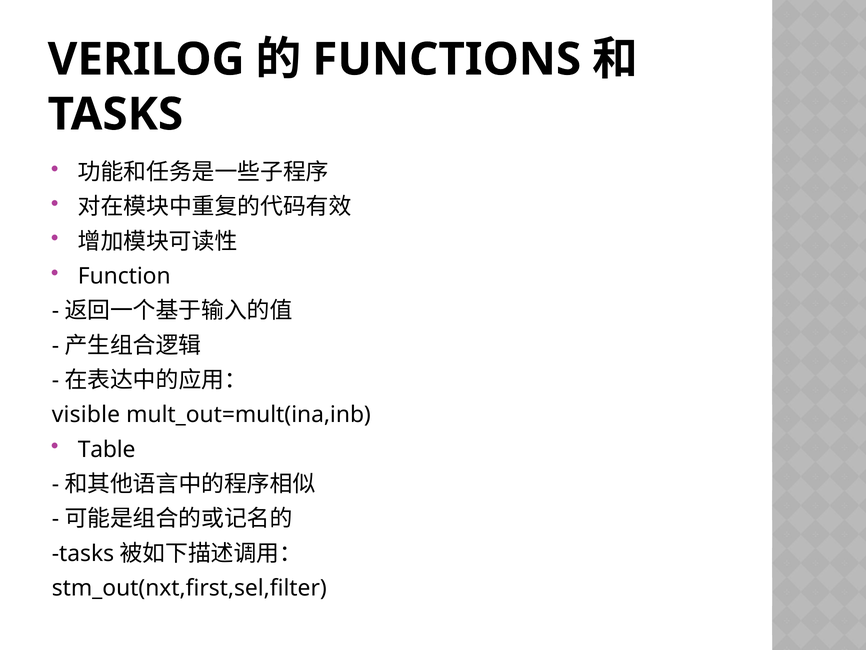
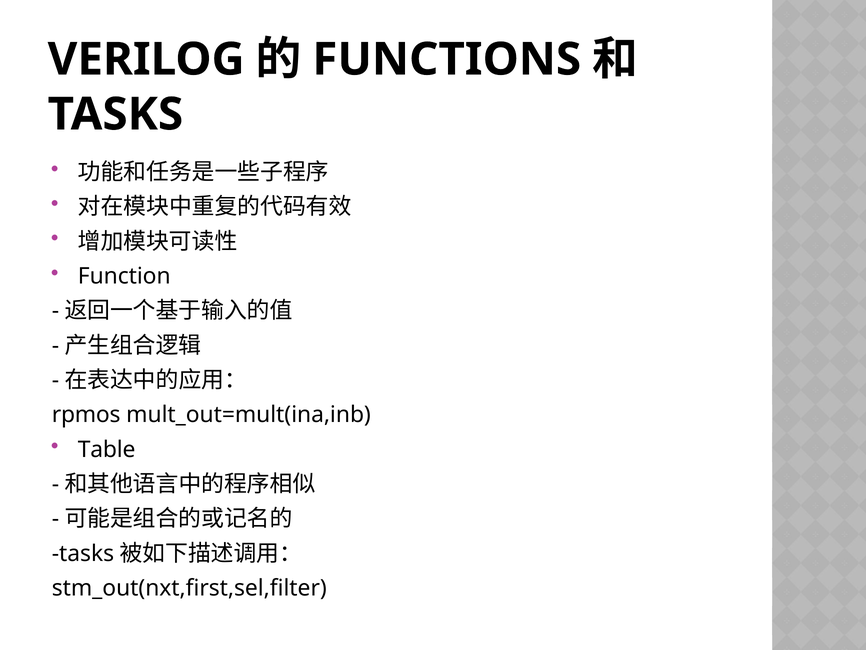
visible: visible -> rpmos (86, 414)
